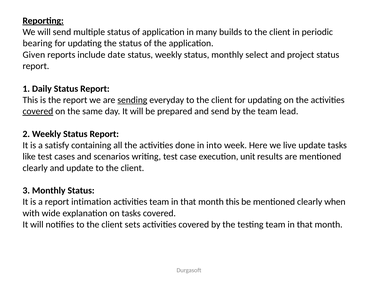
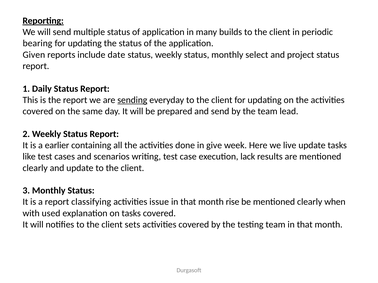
covered underline: present -> none (38, 112)
satisfy: satisfy -> earlier (57, 146)
into: into -> give (214, 146)
unit: unit -> lack (248, 157)
intimation: intimation -> classifying (91, 202)
activities team: team -> issue (159, 202)
month this: this -> rise (233, 202)
wide: wide -> used (51, 214)
